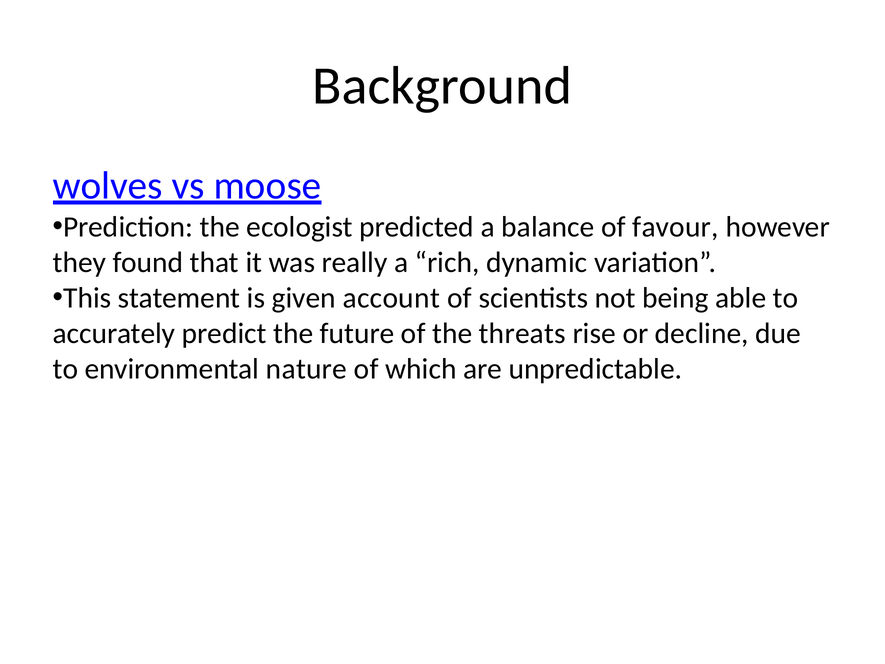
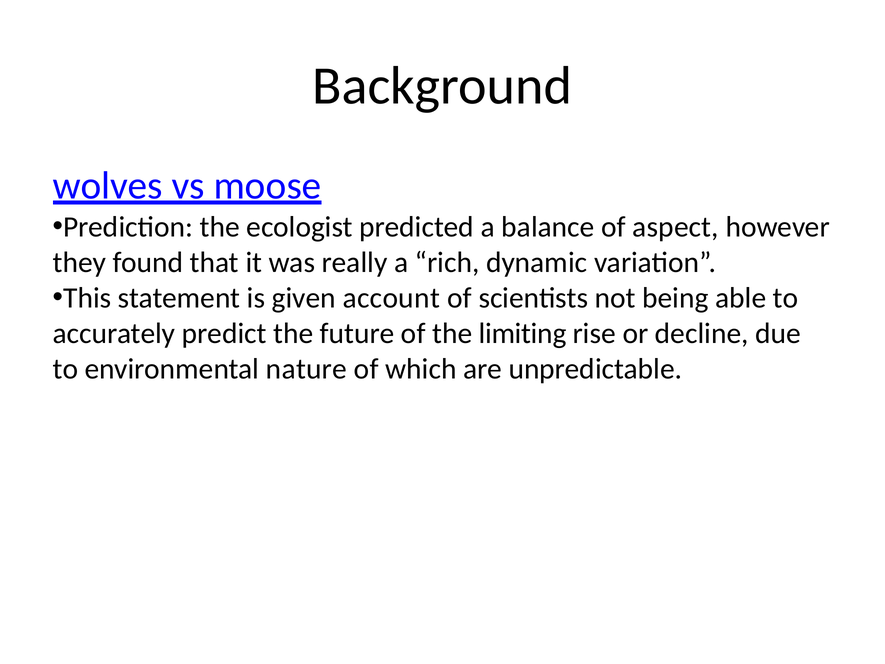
favour: favour -> aspect (676, 227)
threats: threats -> limiting (523, 333)
